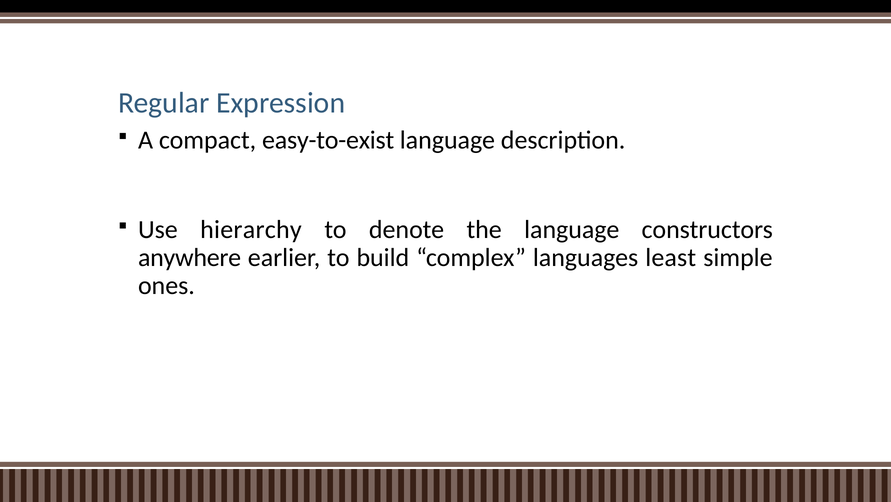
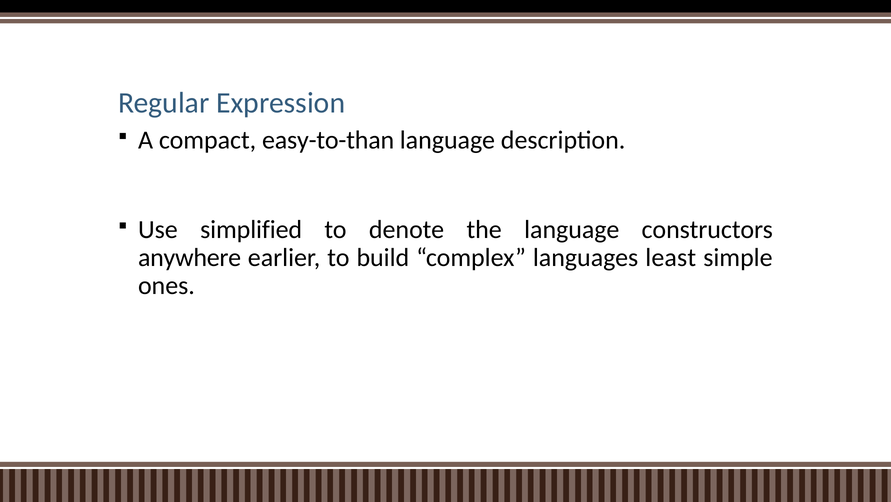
easy-to-exist: easy-to-exist -> easy-to-than (328, 140)
hierarchy: hierarchy -> simplified (251, 229)
